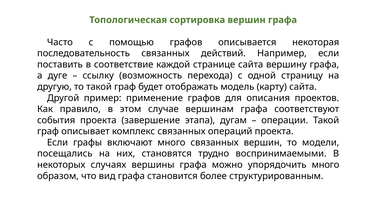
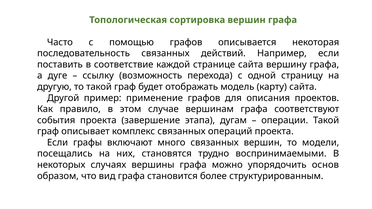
упорядочить много: много -> основ (325, 165)
